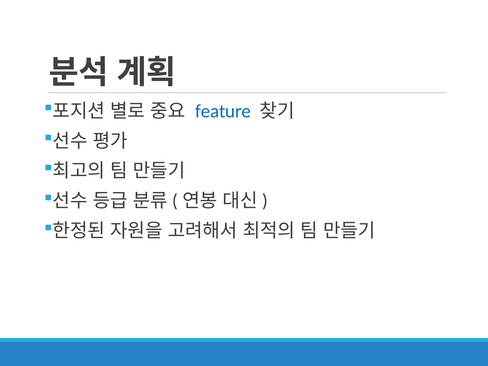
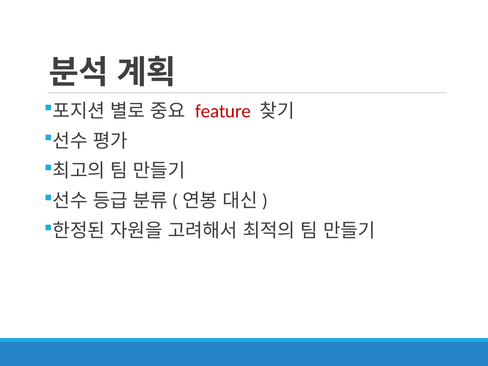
feature colour: blue -> red (223, 111)
